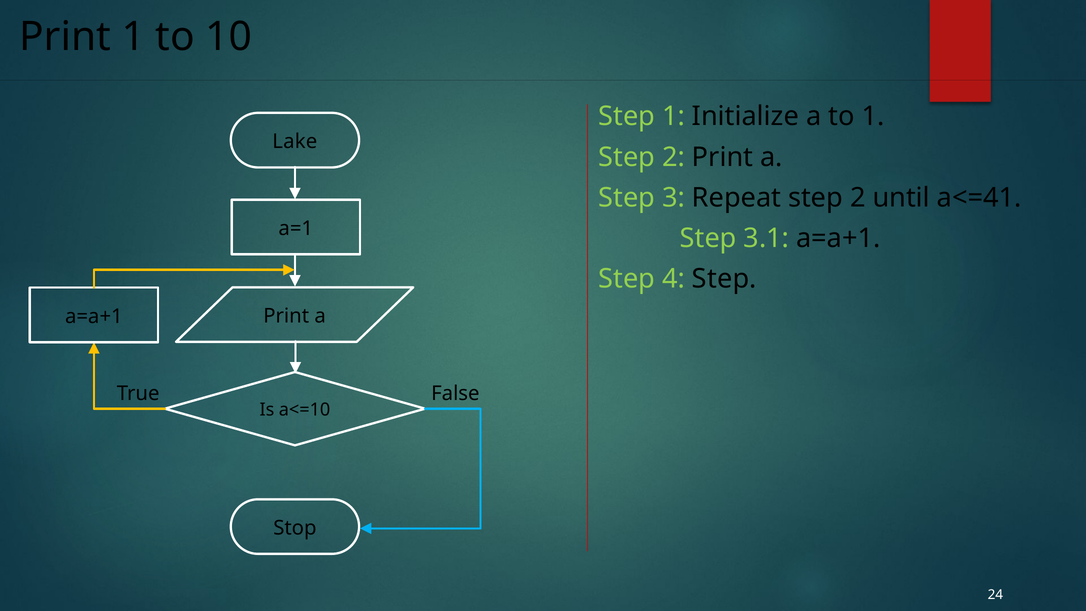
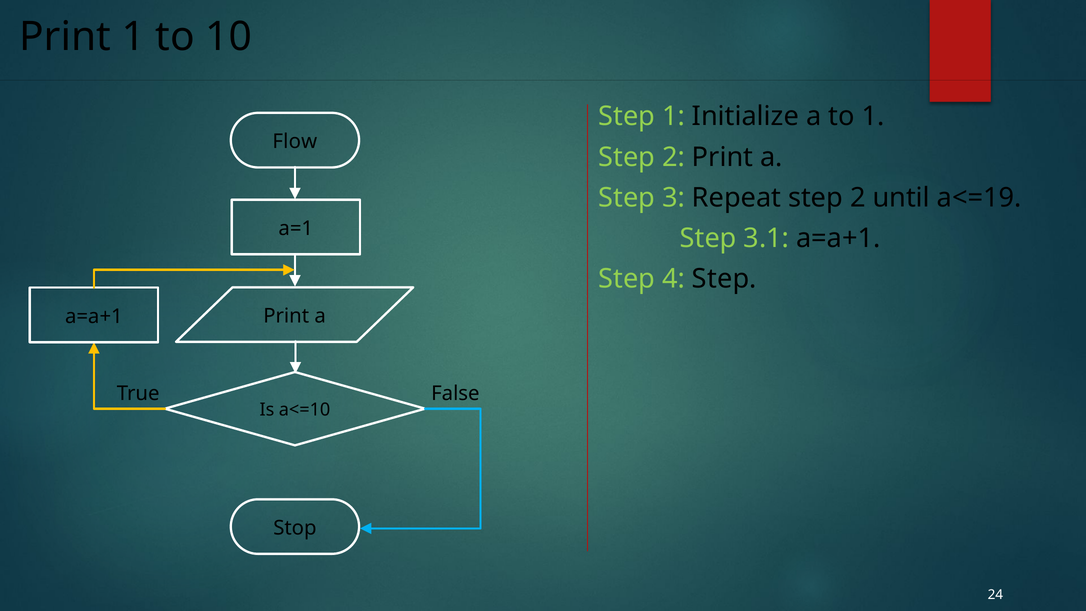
Lake: Lake -> Flow (295, 141)
a<=41: a<=41 -> a<=19 (979, 198)
